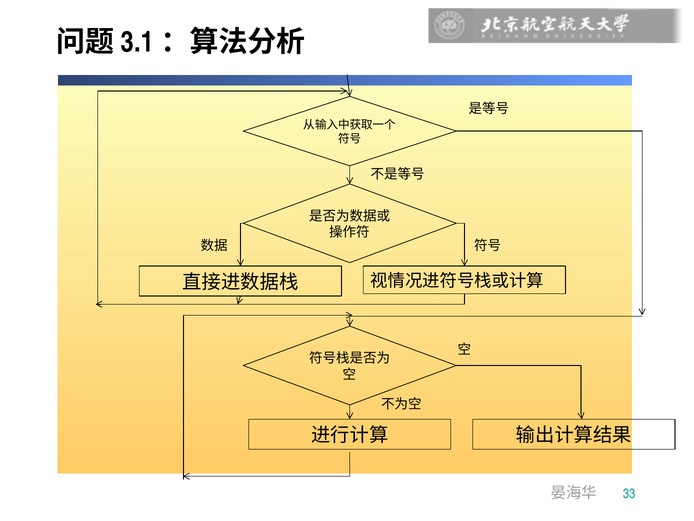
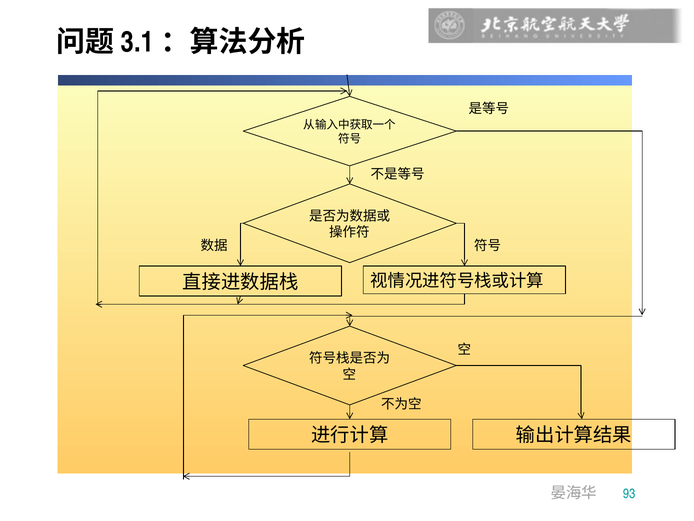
33: 33 -> 93 (629, 493)
